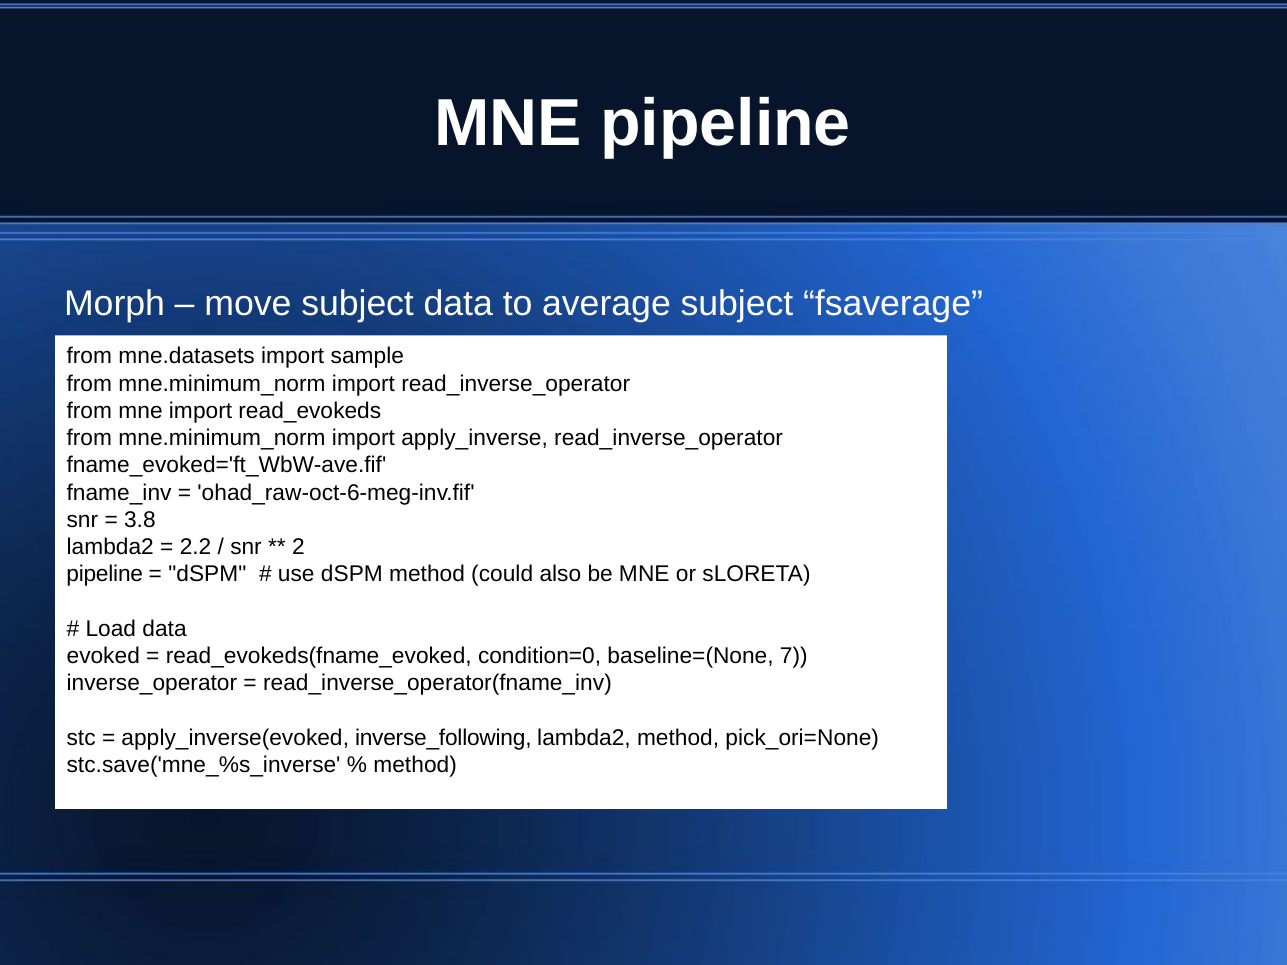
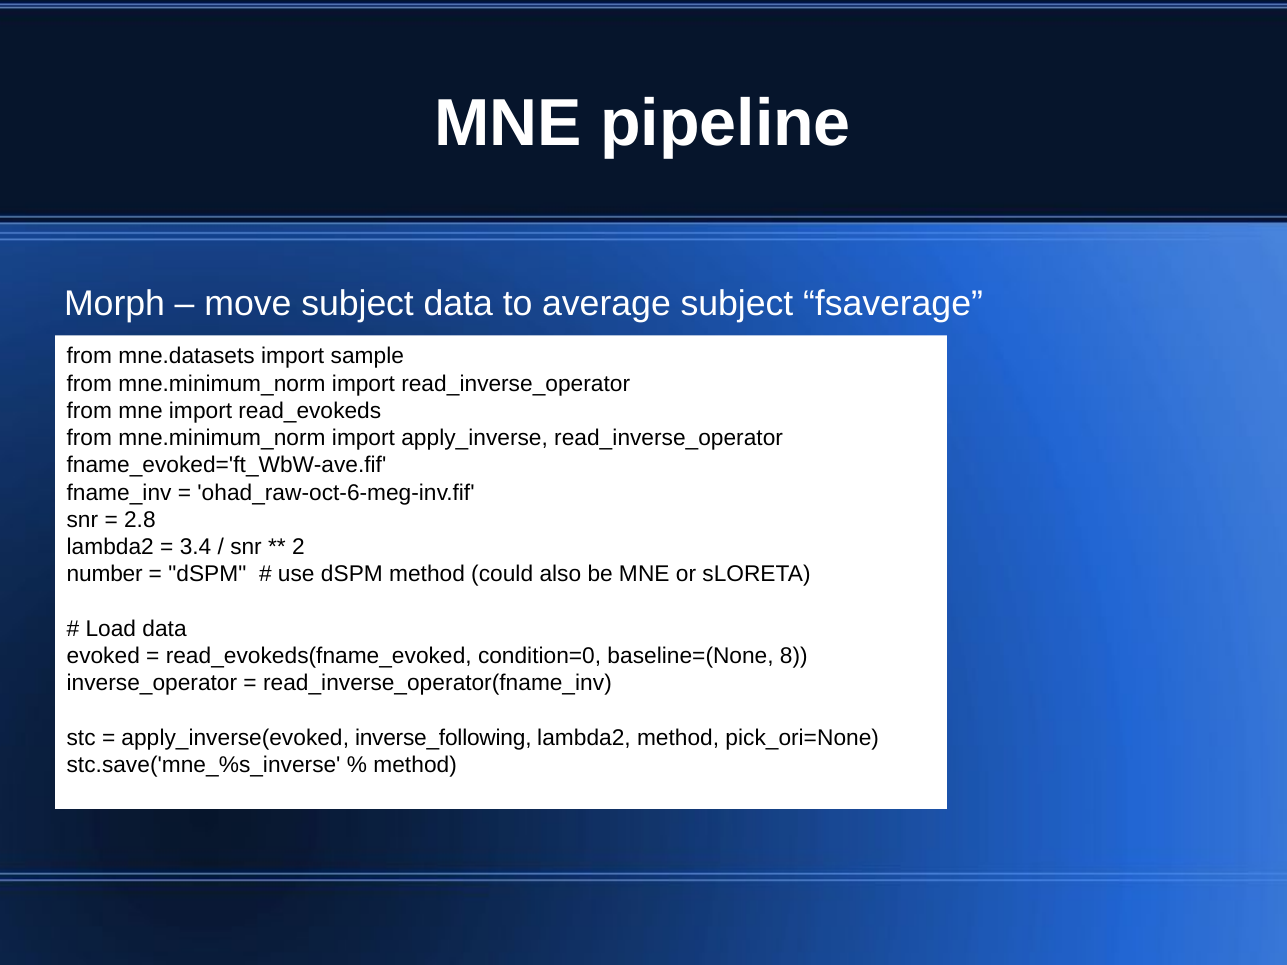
3.8: 3.8 -> 2.8 (140, 520)
2.2: 2.2 -> 3.4 (196, 547)
pipeline: pipeline -> number (105, 574)
7: 7 -> 8 (794, 656)
